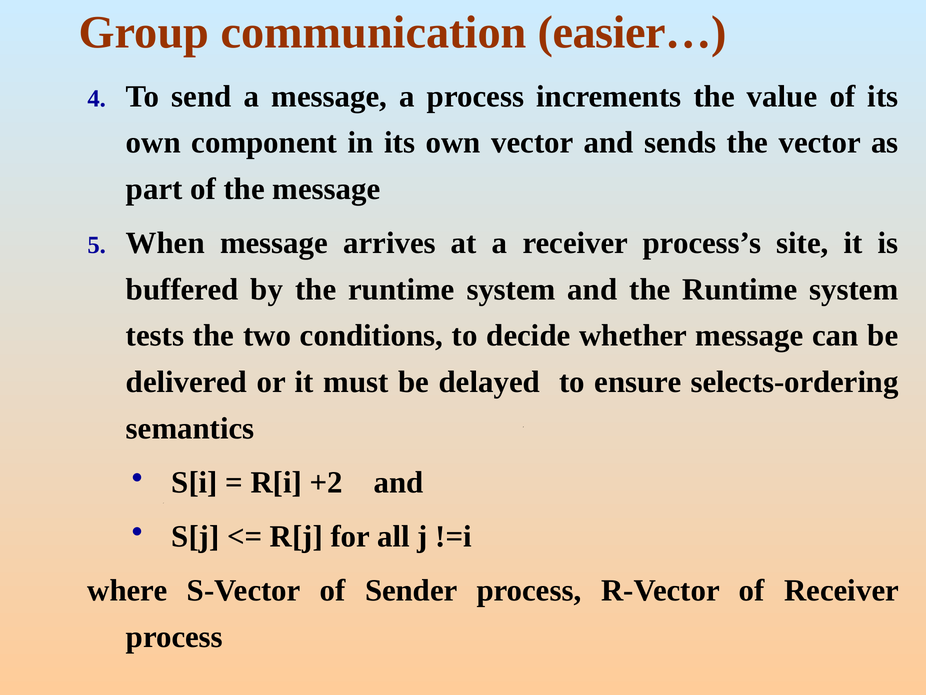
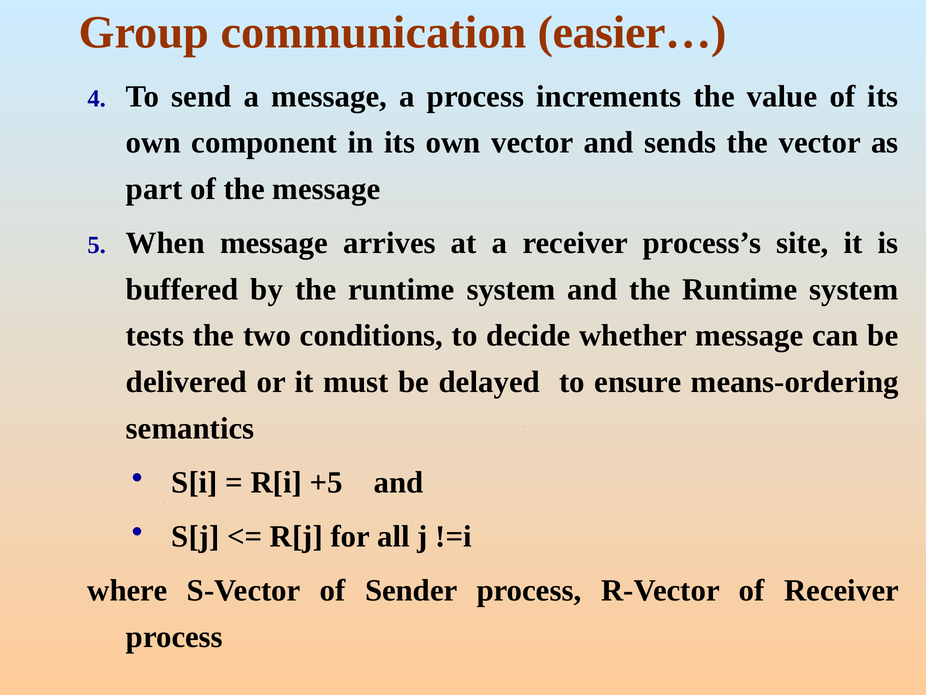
selects-ordering: selects-ordering -> means-ordering (795, 382)
+2: +2 -> +5 (326, 482)
